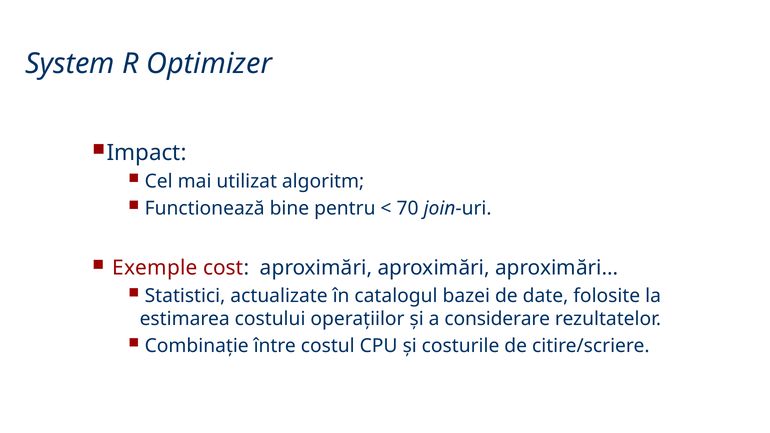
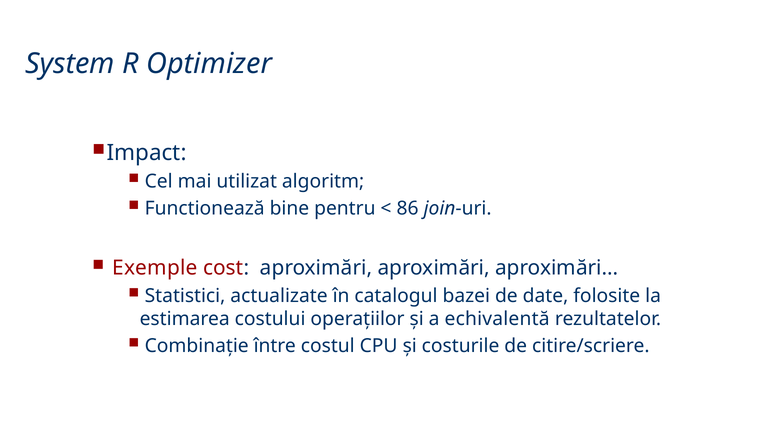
70: 70 -> 86 (408, 208)
considerare: considerare -> echivalentă (497, 319)
